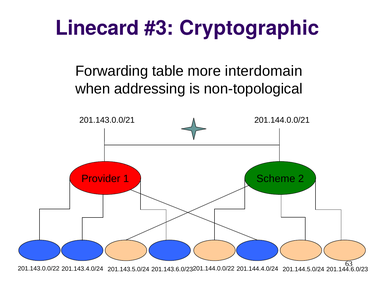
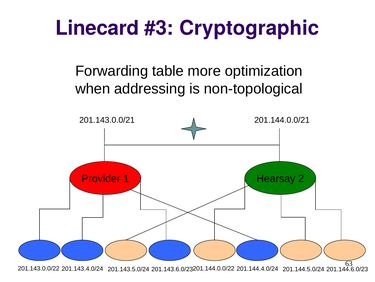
interdomain: interdomain -> optimization (264, 71)
Scheme: Scheme -> Hearsay (276, 178)
